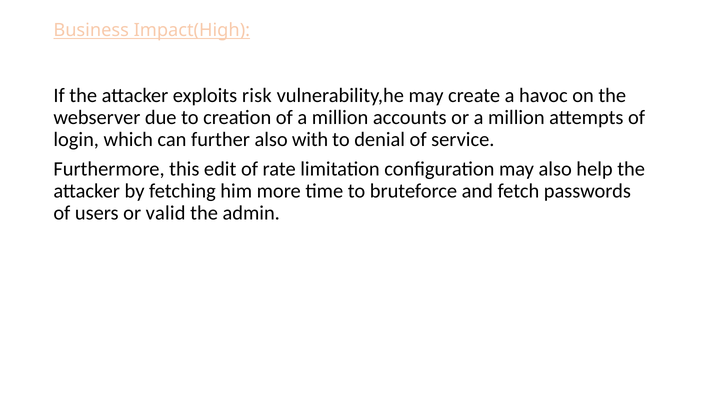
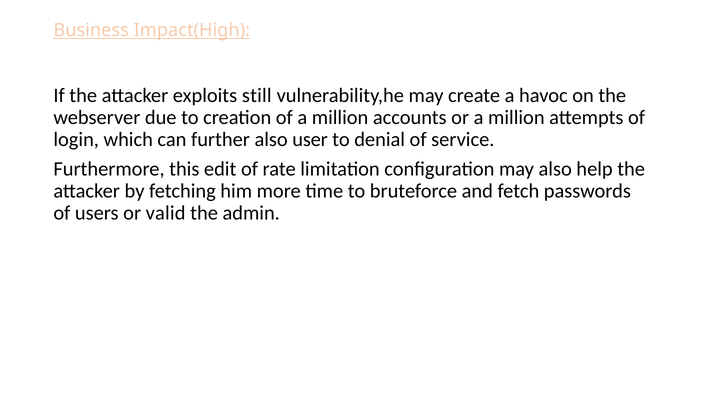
risk: risk -> still (257, 96)
with: with -> user (310, 140)
